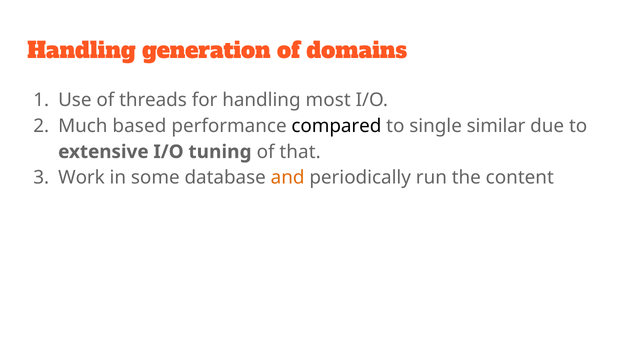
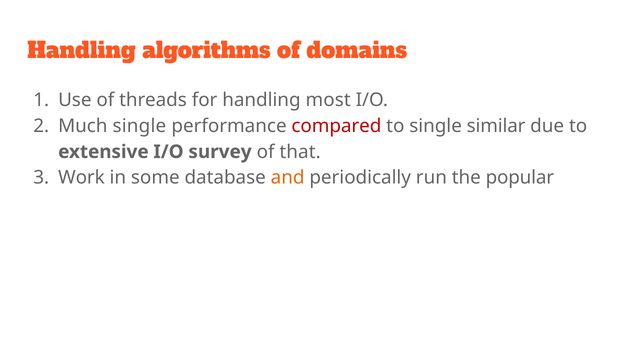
generation: generation -> algorithms (206, 51)
Much based: based -> single (139, 126)
compared colour: black -> red (336, 126)
tuning: tuning -> survey (220, 152)
content: content -> popular (520, 178)
